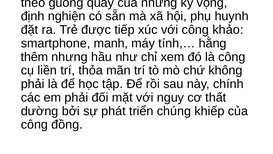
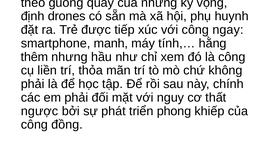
nghiện: nghiện -> drones (67, 16)
khảo: khảo -> ngay (228, 30)
dường: dường -> ngược (40, 111)
chúng: chúng -> phong (174, 111)
